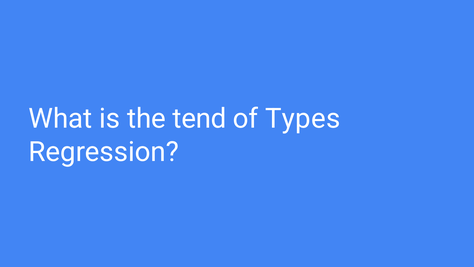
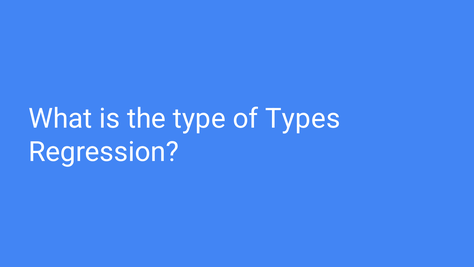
tend: tend -> type (199, 119)
